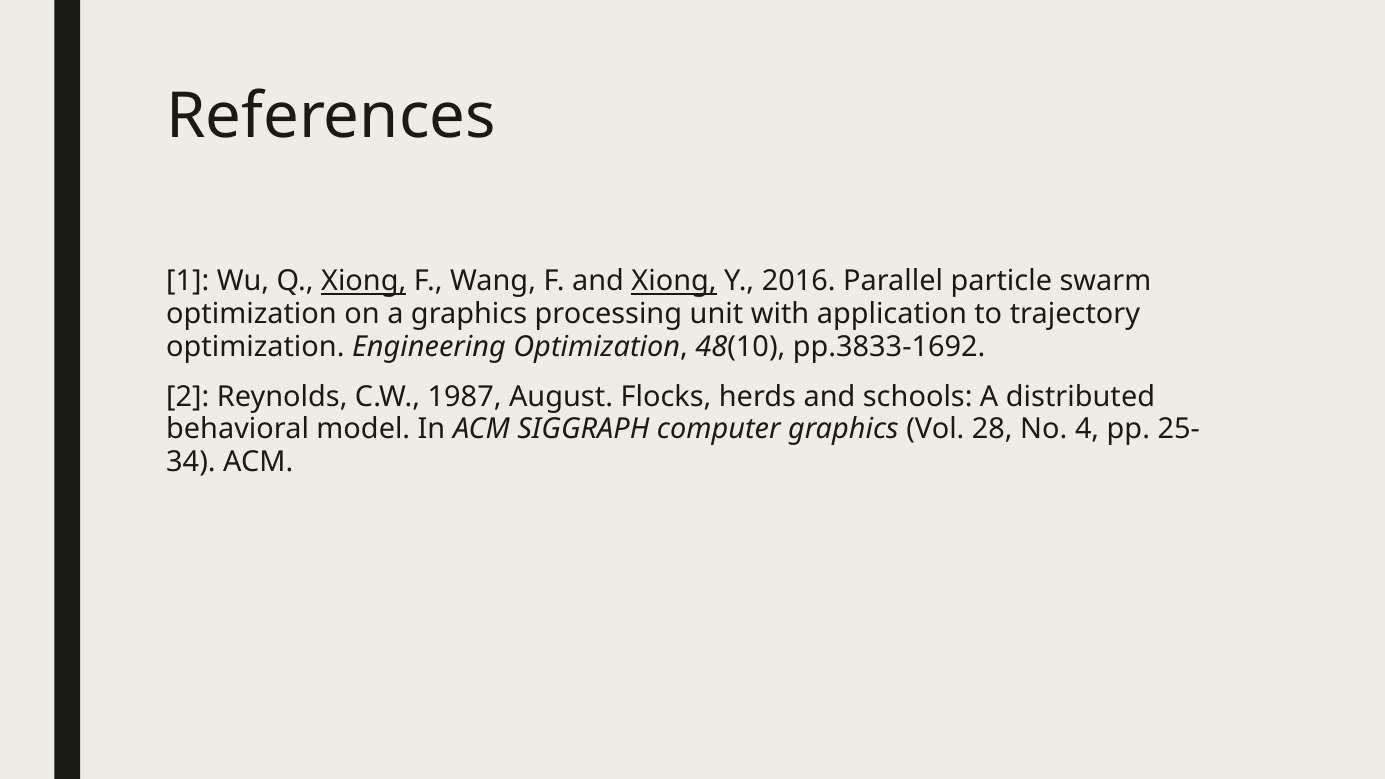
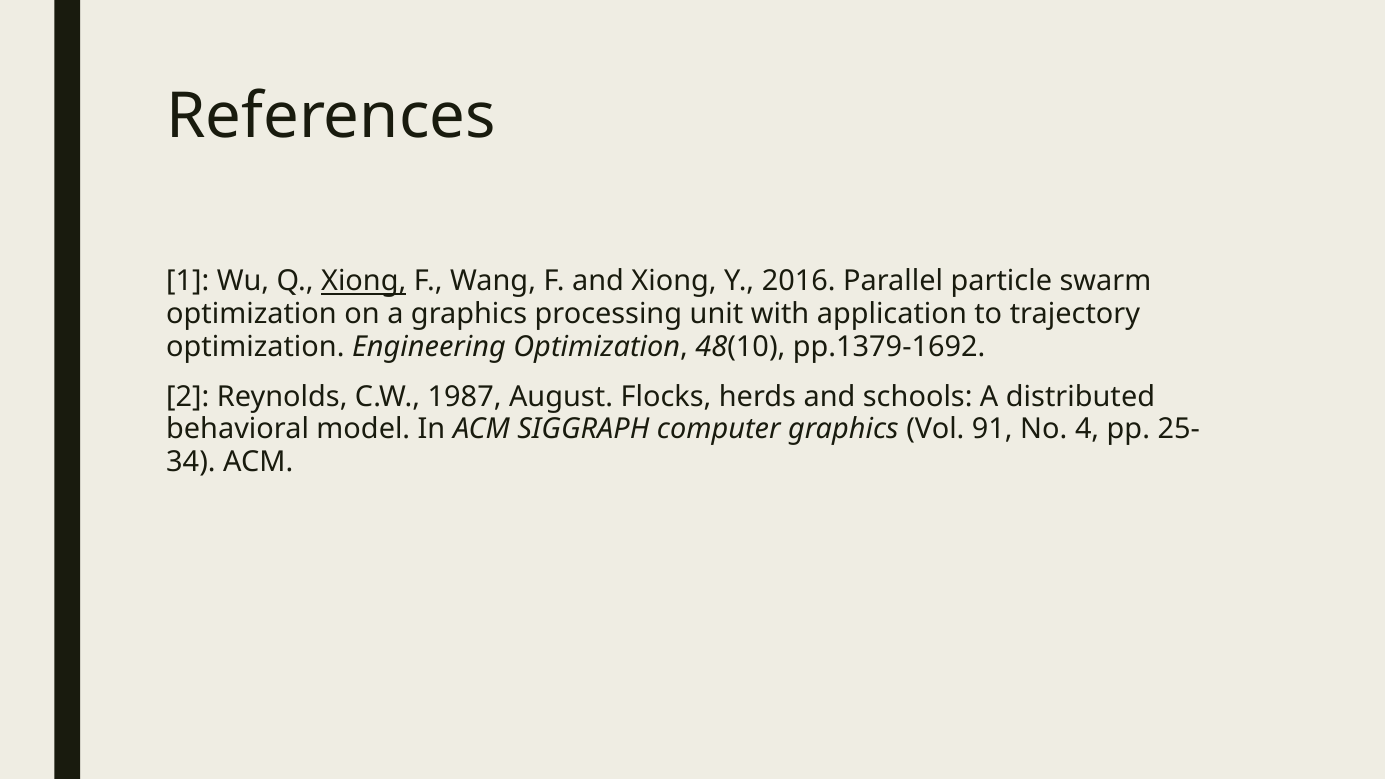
Xiong underline: present -> none (674, 281)
pp.3833-1692: pp.3833-1692 -> pp.1379-1692 (889, 347)
28: 28 -> 91 (992, 429)
